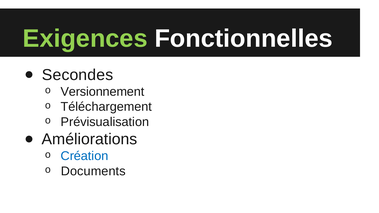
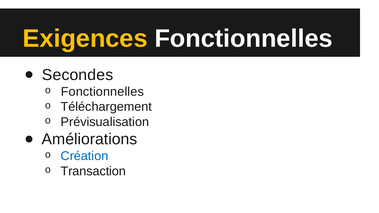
Exigences colour: light green -> yellow (85, 39)
Versionnement: Versionnement -> Fonctionnelles (102, 92)
Documents: Documents -> Transaction (93, 171)
